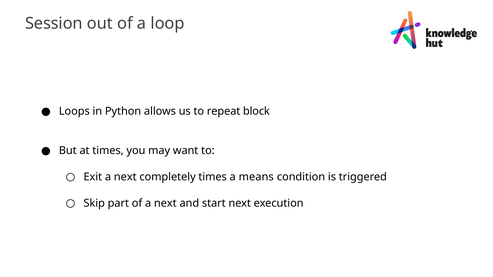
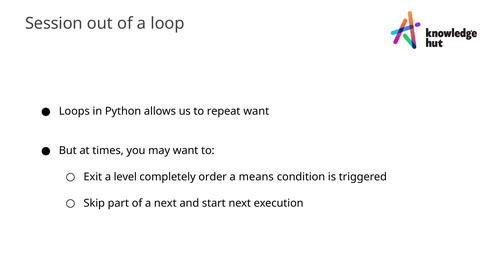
repeat block: block -> want (256, 111)
Exit a next: next -> level (125, 177)
completely times: times -> order (213, 177)
